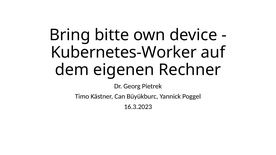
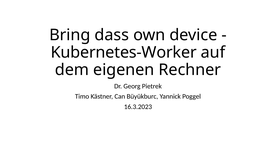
bitte: bitte -> dass (112, 35)
